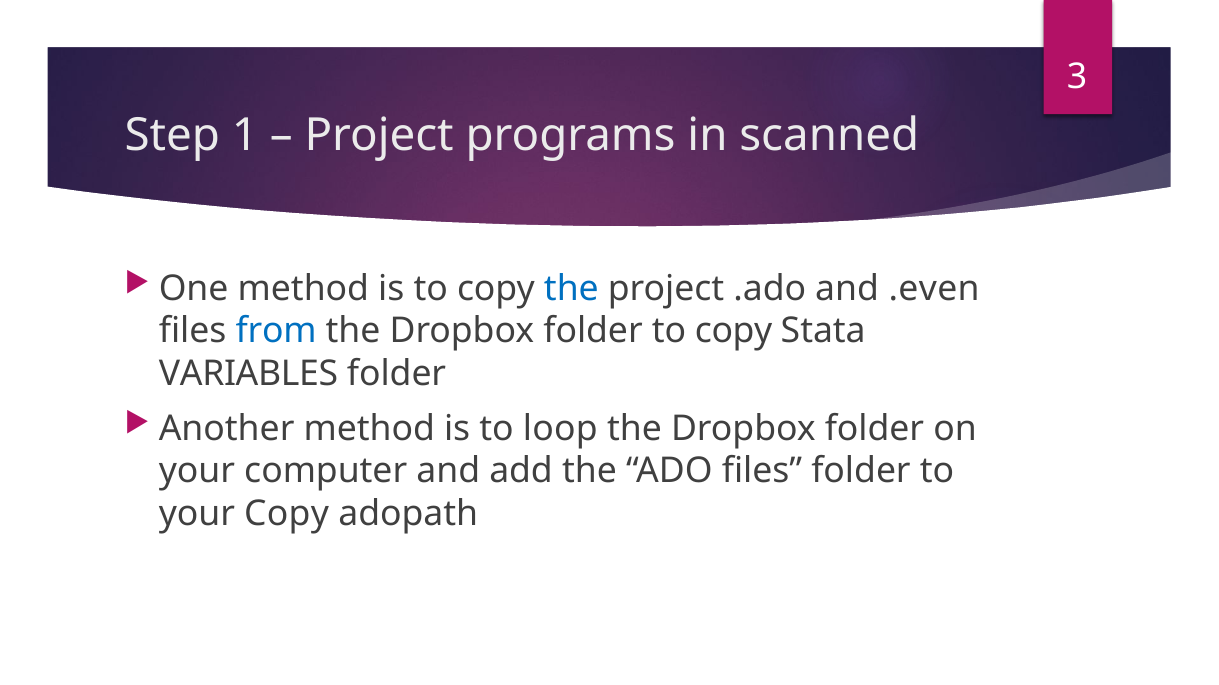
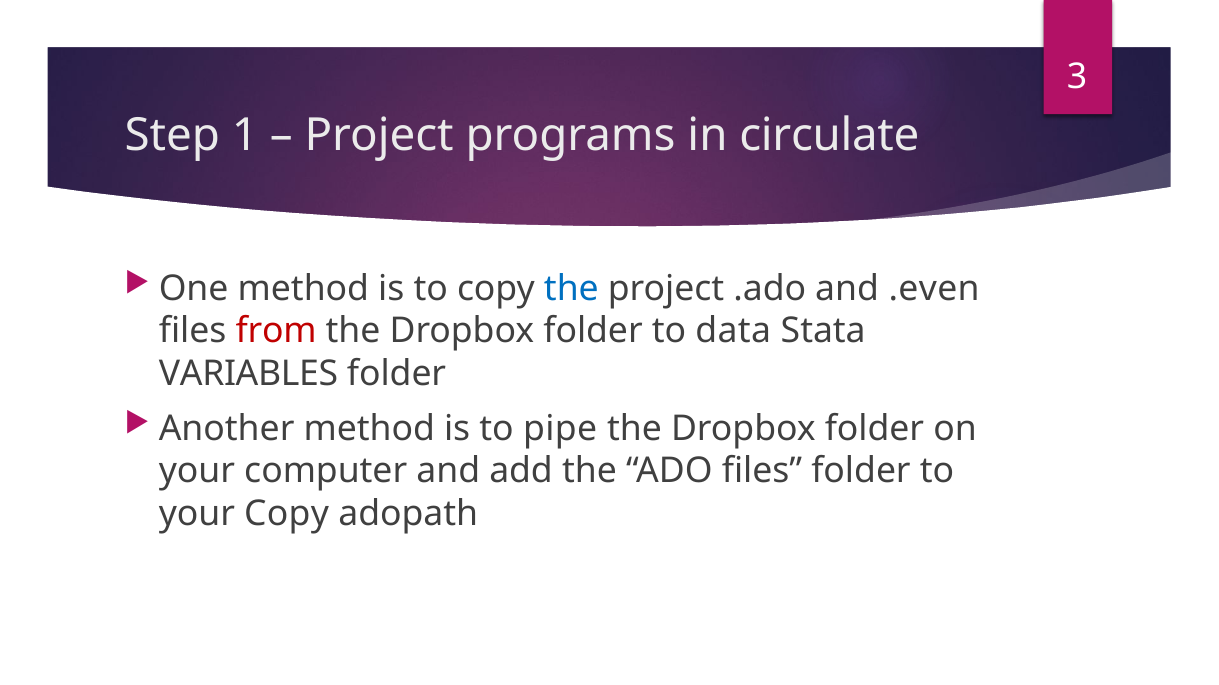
scanned: scanned -> circulate (829, 136)
from colour: blue -> red (276, 331)
folder to copy: copy -> data (733, 331)
loop: loop -> pipe (560, 429)
